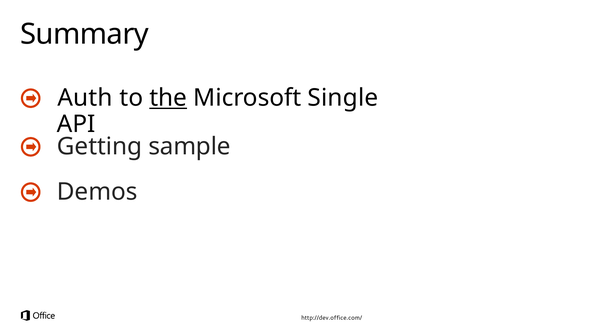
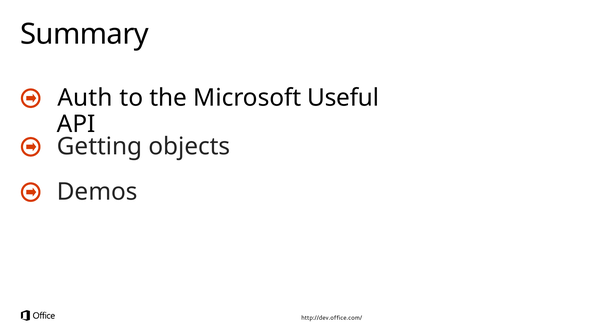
the underline: present -> none (168, 98)
Single: Single -> Useful (343, 98)
sample: sample -> objects (189, 147)
